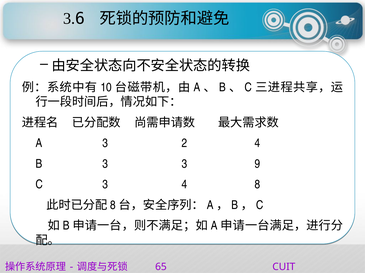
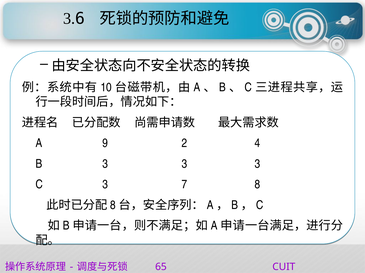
A 3: 3 -> 9 (105, 144)
3 3 9: 9 -> 3 (257, 164)
3 4: 4 -> 7 (184, 185)
